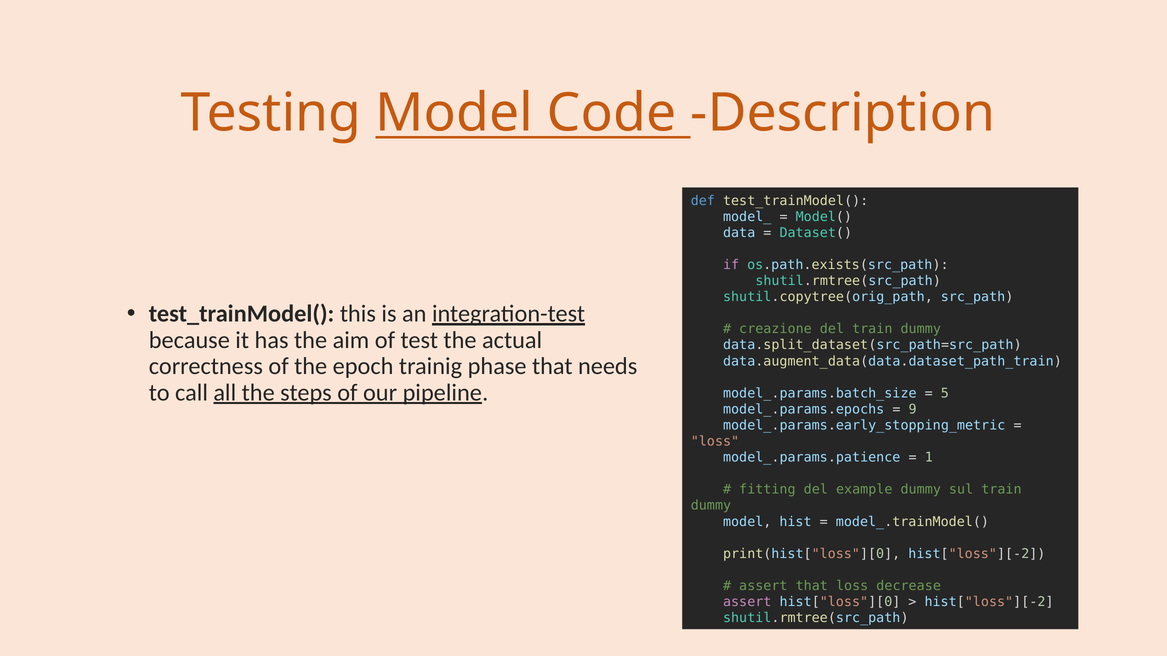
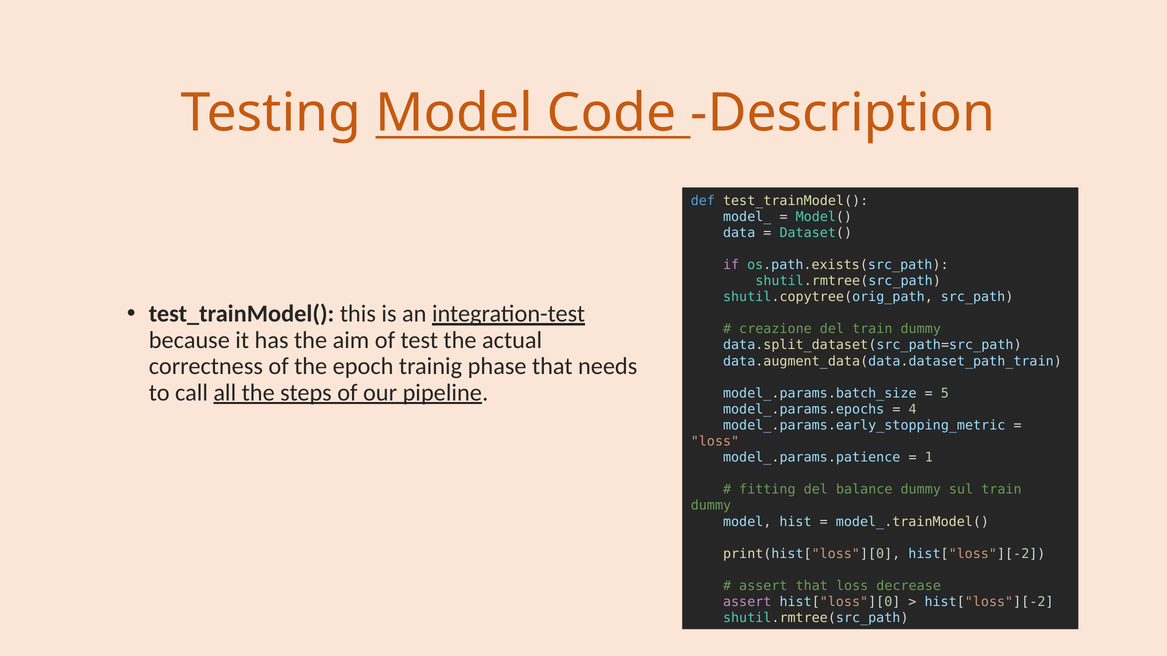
9: 9 -> 4 (913, 410)
example: example -> balance (864, 490)
